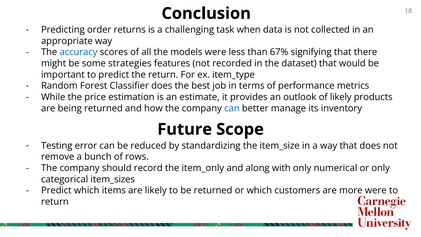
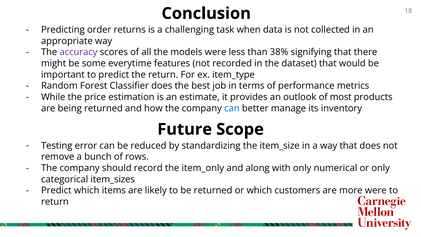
accuracy colour: blue -> purple (79, 52)
67%: 67% -> 38% (279, 52)
strategies: strategies -> everytime (130, 63)
of likely: likely -> most (341, 97)
